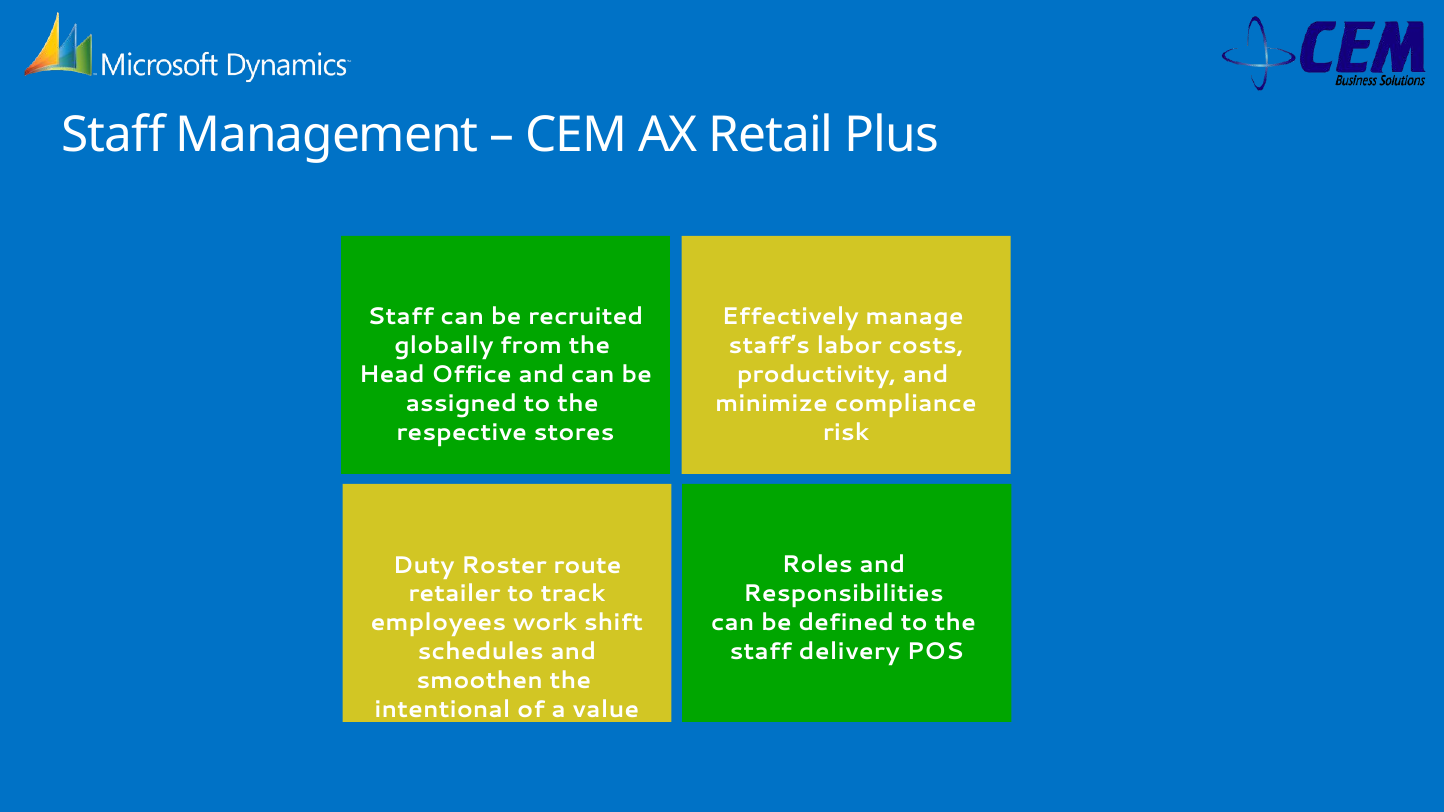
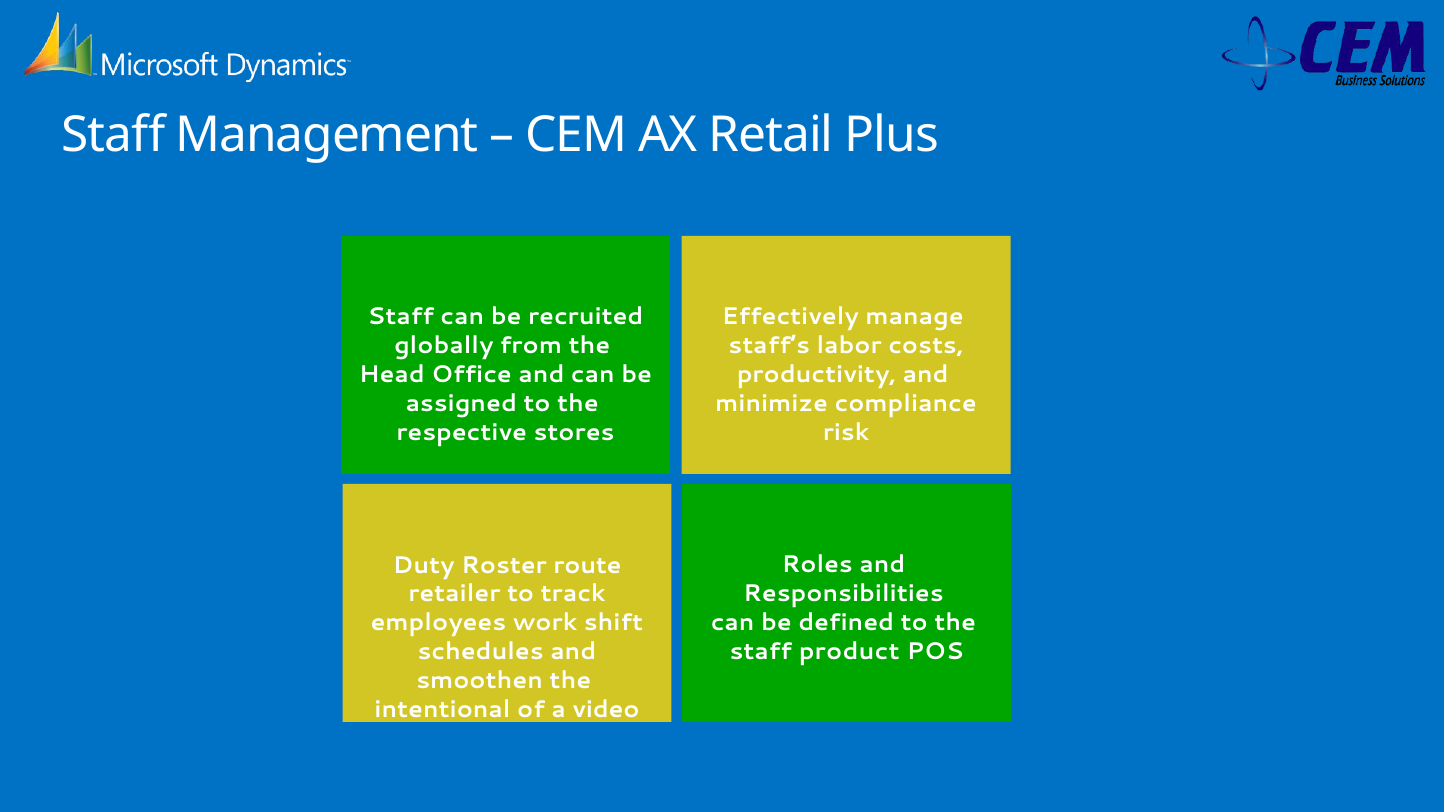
delivery: delivery -> product (849, 652)
value: value -> video (606, 710)
